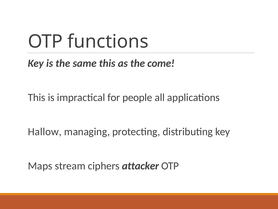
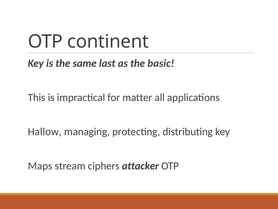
functions: functions -> continent (108, 42)
same this: this -> last (107, 63)
come: come -> basic (161, 63)
people: people -> matter (137, 97)
